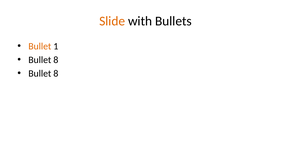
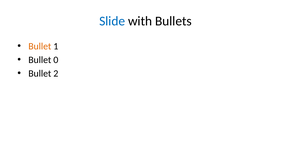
Slide colour: orange -> blue (112, 21)
8: 8 -> 0 (56, 60)
8: 8 -> 2 (56, 73)
